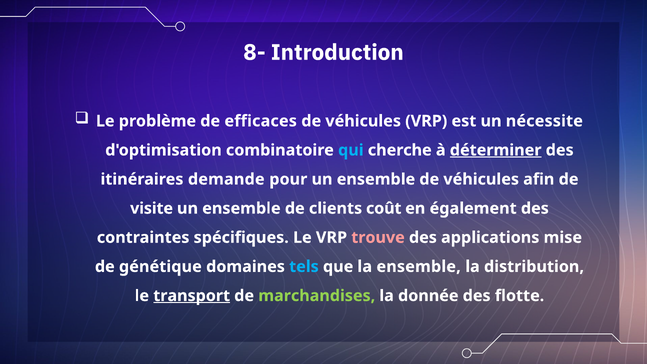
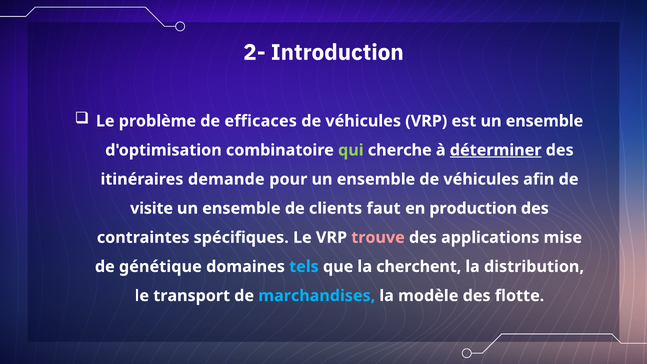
8-: 8- -> 2- (254, 52)
est un nécessite: nécessite -> ensemble (544, 121)
qui colour: light blue -> light green (351, 150)
coût: coût -> faut (384, 208)
également: également -> production (473, 208)
la ensemble: ensemble -> cherchent (419, 267)
transport underline: present -> none (192, 296)
marchandises colour: light green -> light blue (317, 296)
donnée: donnée -> modèle (428, 296)
